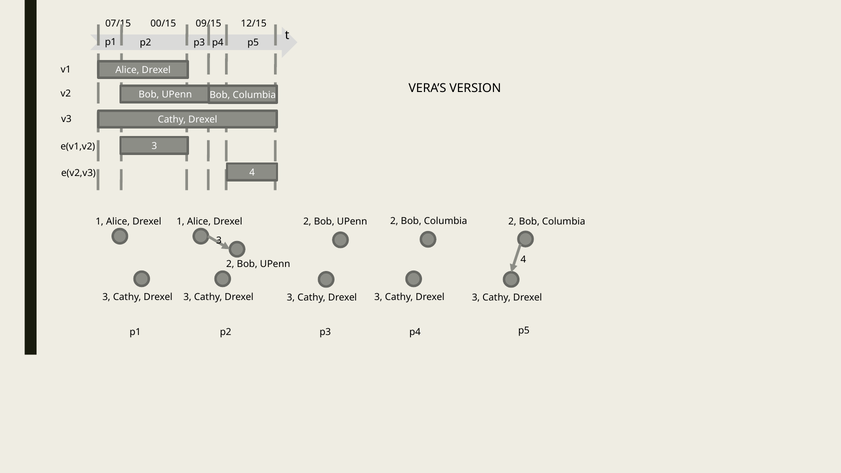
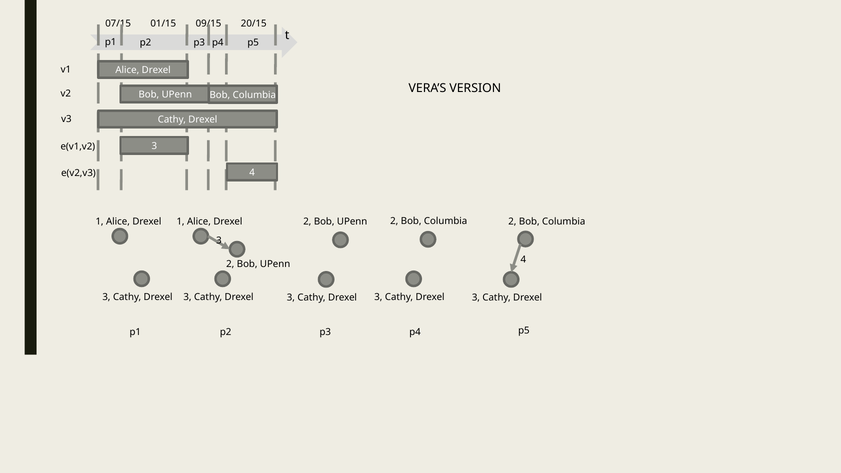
00/15: 00/15 -> 01/15 (163, 24)
12/15: 12/15 -> 20/15 (254, 24)
